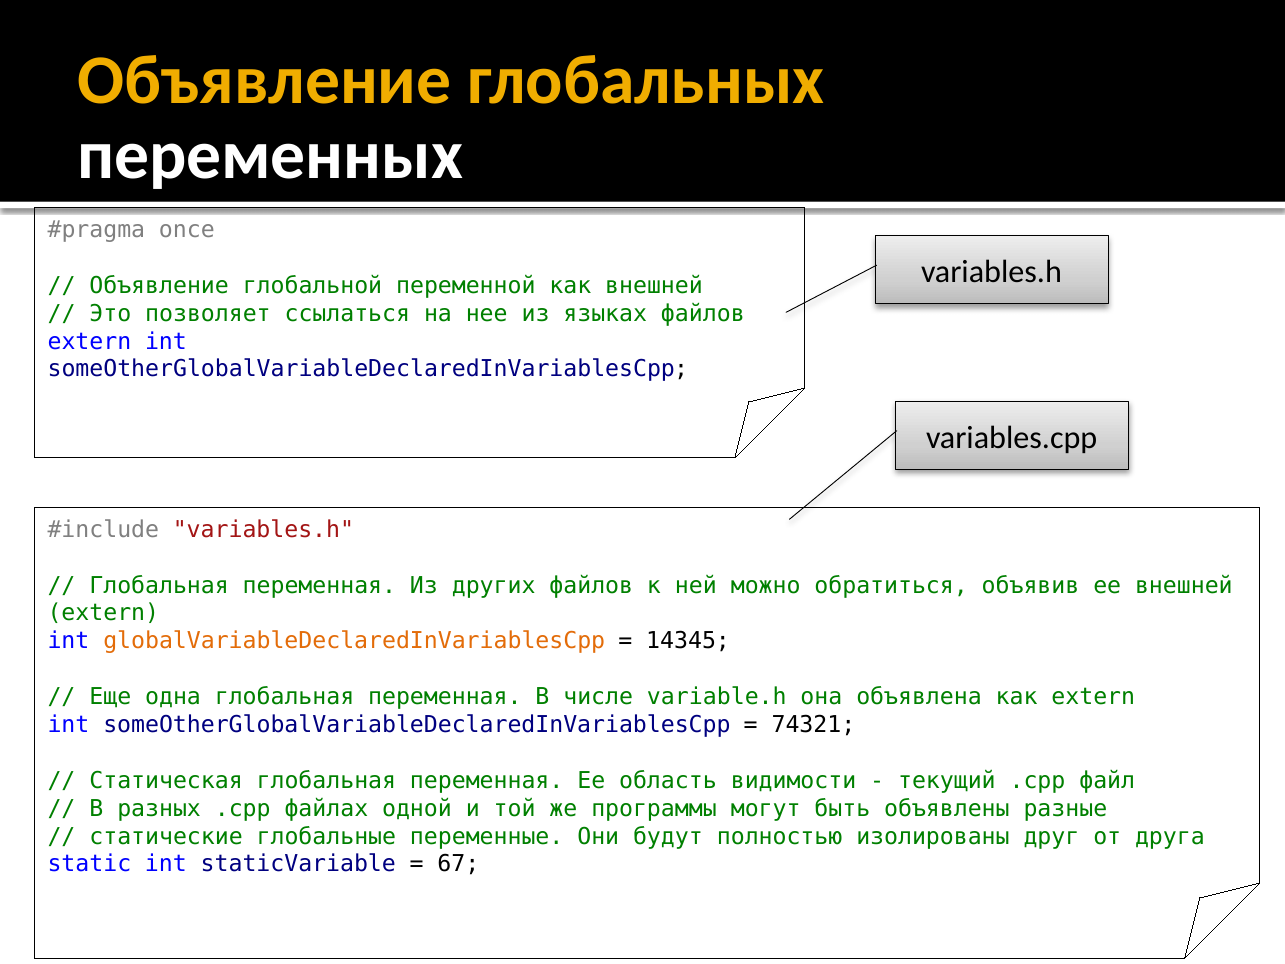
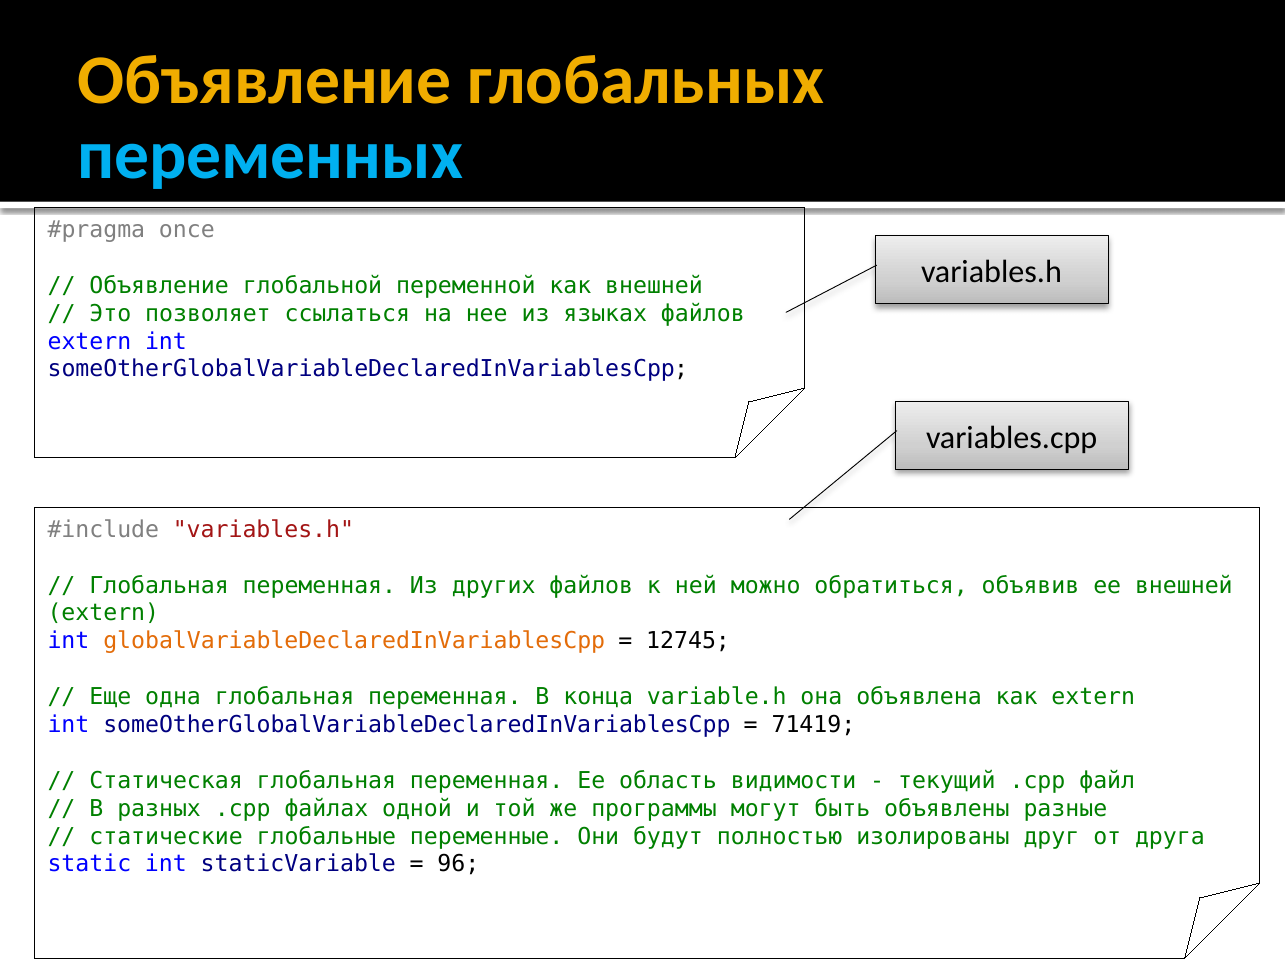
переменных colour: white -> light blue (270, 156)
14345: 14345 -> 12745 (688, 641)
числе: числе -> конца (598, 697)
74321: 74321 -> 71419 (813, 725)
67: 67 -> 96 (458, 864)
